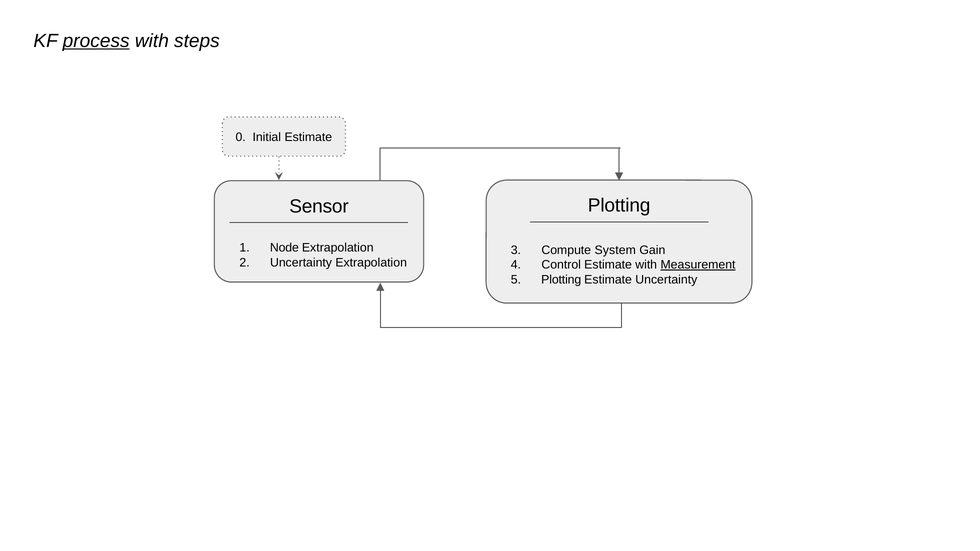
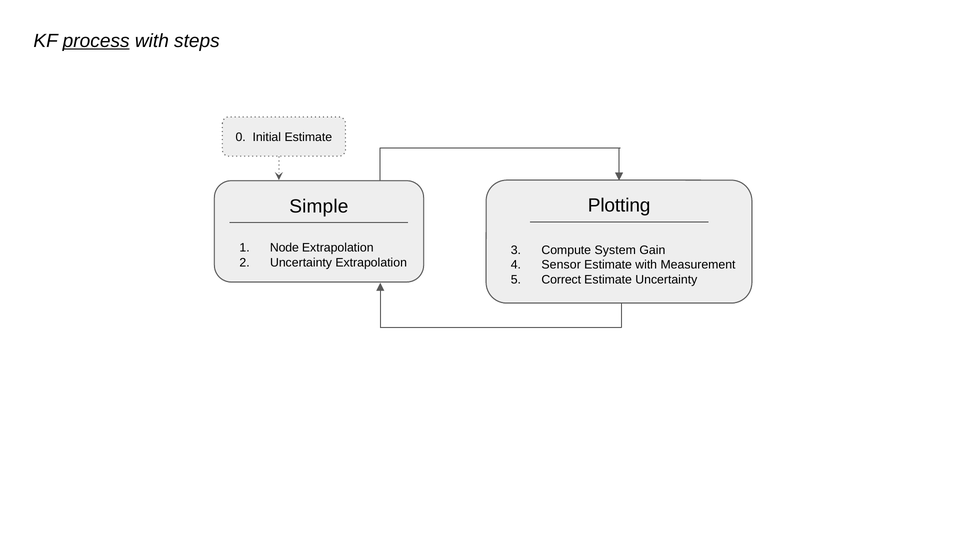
Sensor: Sensor -> Simple (319, 206)
Control: Control -> Sensor (561, 265)
Measurement underline: present -> none (698, 265)
Plotting: Plotting -> Correct (561, 280)
